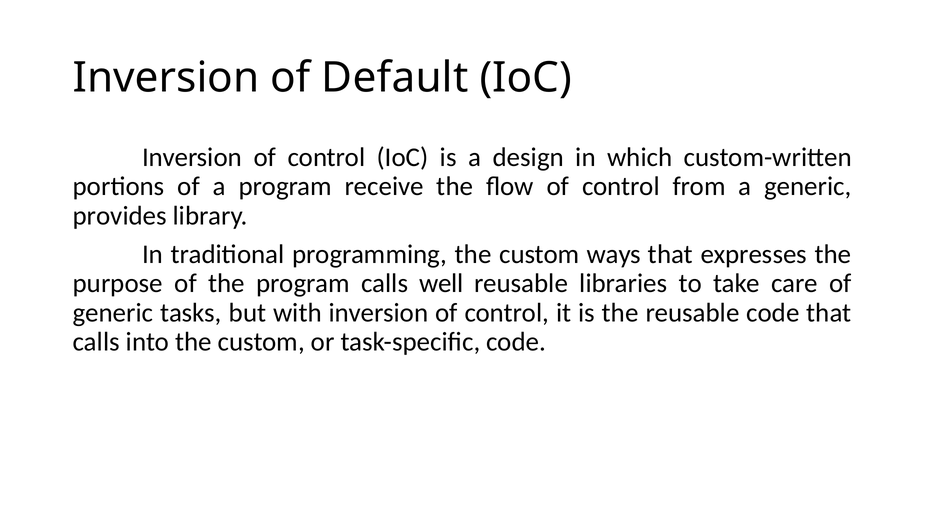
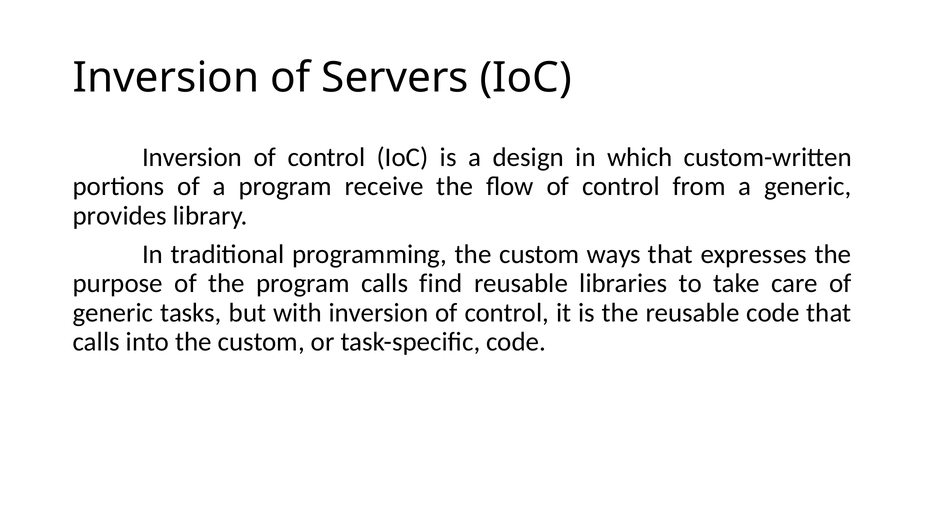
Default: Default -> Servers (395, 78)
well: well -> find (441, 284)
